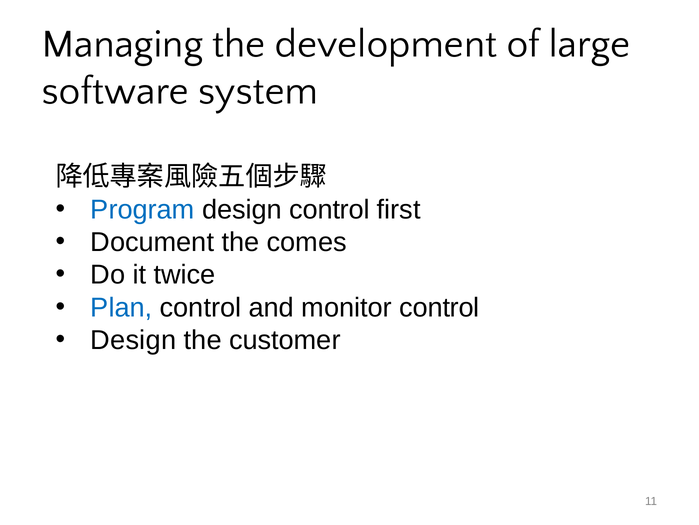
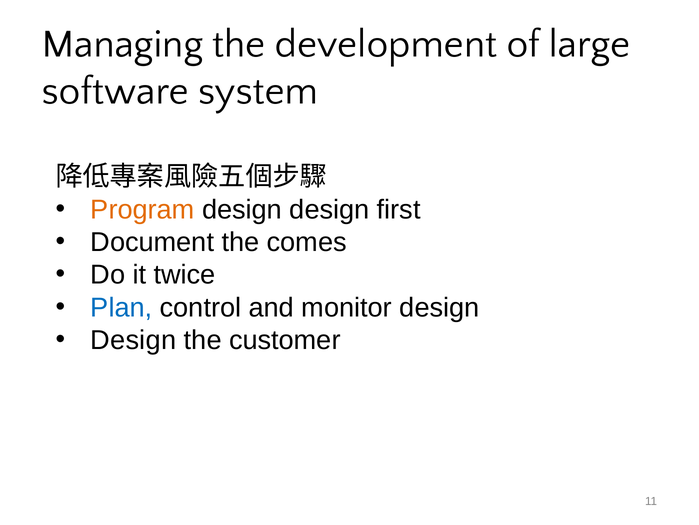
Program colour: blue -> orange (143, 209)
design control: control -> design (329, 209)
monitor control: control -> design (439, 307)
